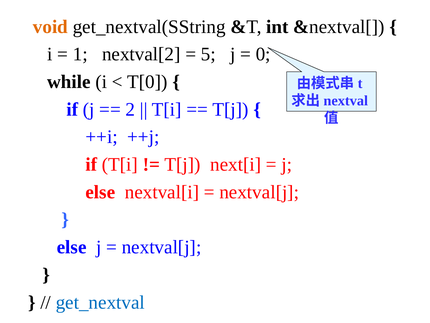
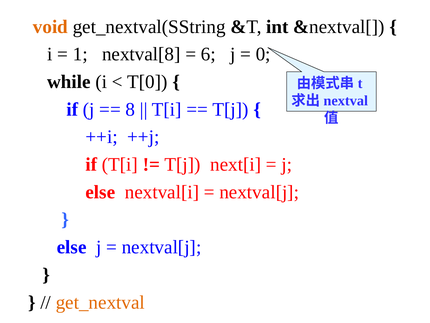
nextval[2: nextval[2 -> nextval[8 (141, 54)
5: 5 -> 6 (208, 54)
2: 2 -> 8 (130, 109)
get_nextval colour: blue -> orange (100, 302)
